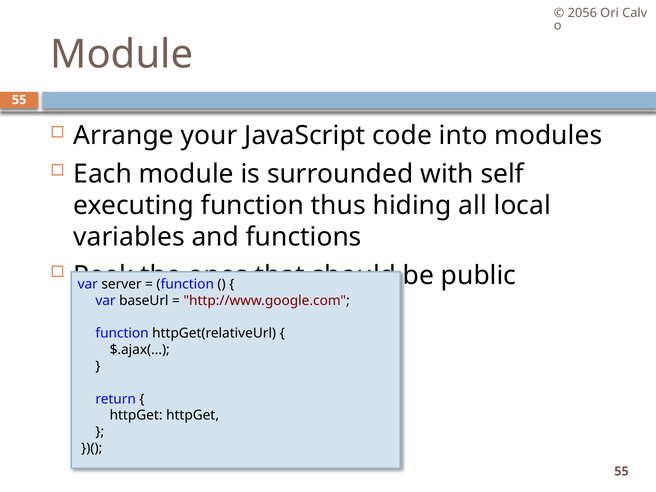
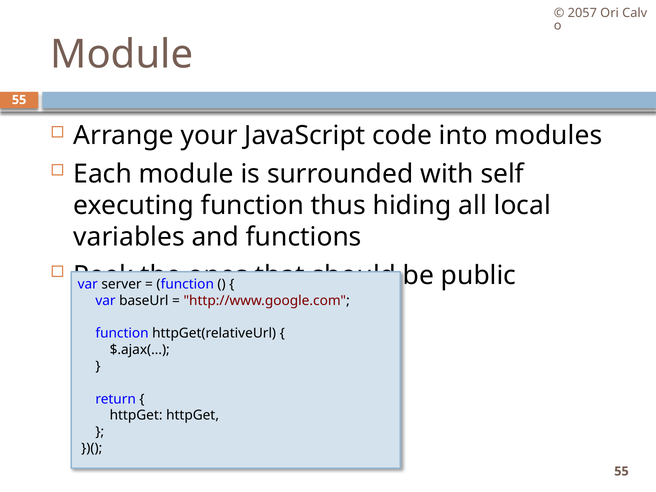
2056: 2056 -> 2057 (582, 13)
